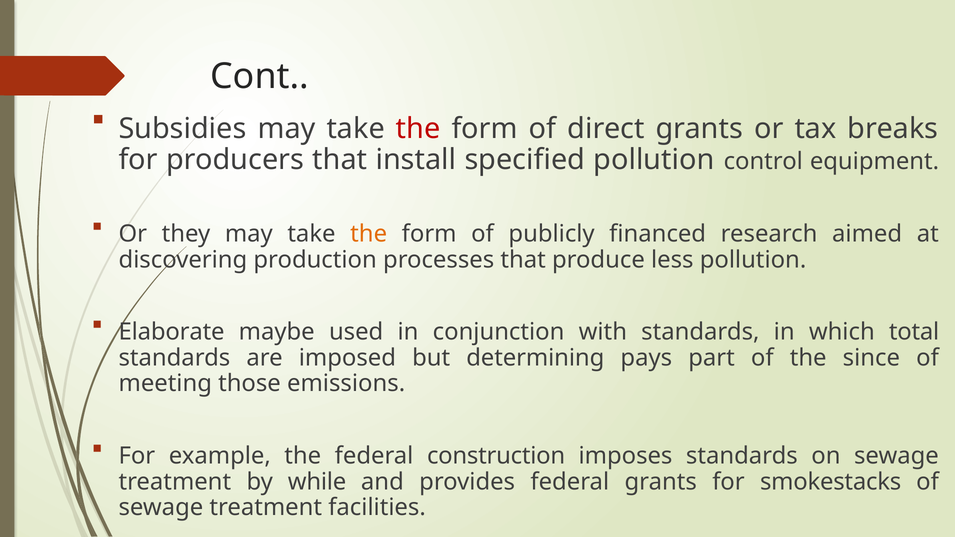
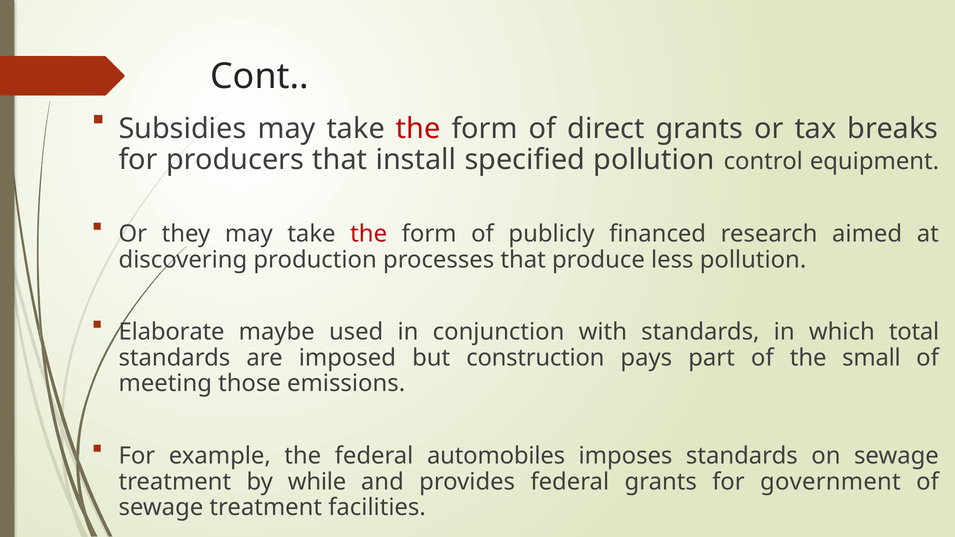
the colour: orange -> red (369, 234)
determining: determining -> construction (535, 358)
since: since -> small (871, 358)
construction: construction -> automobiles (496, 456)
smokestacks: smokestacks -> government (830, 482)
